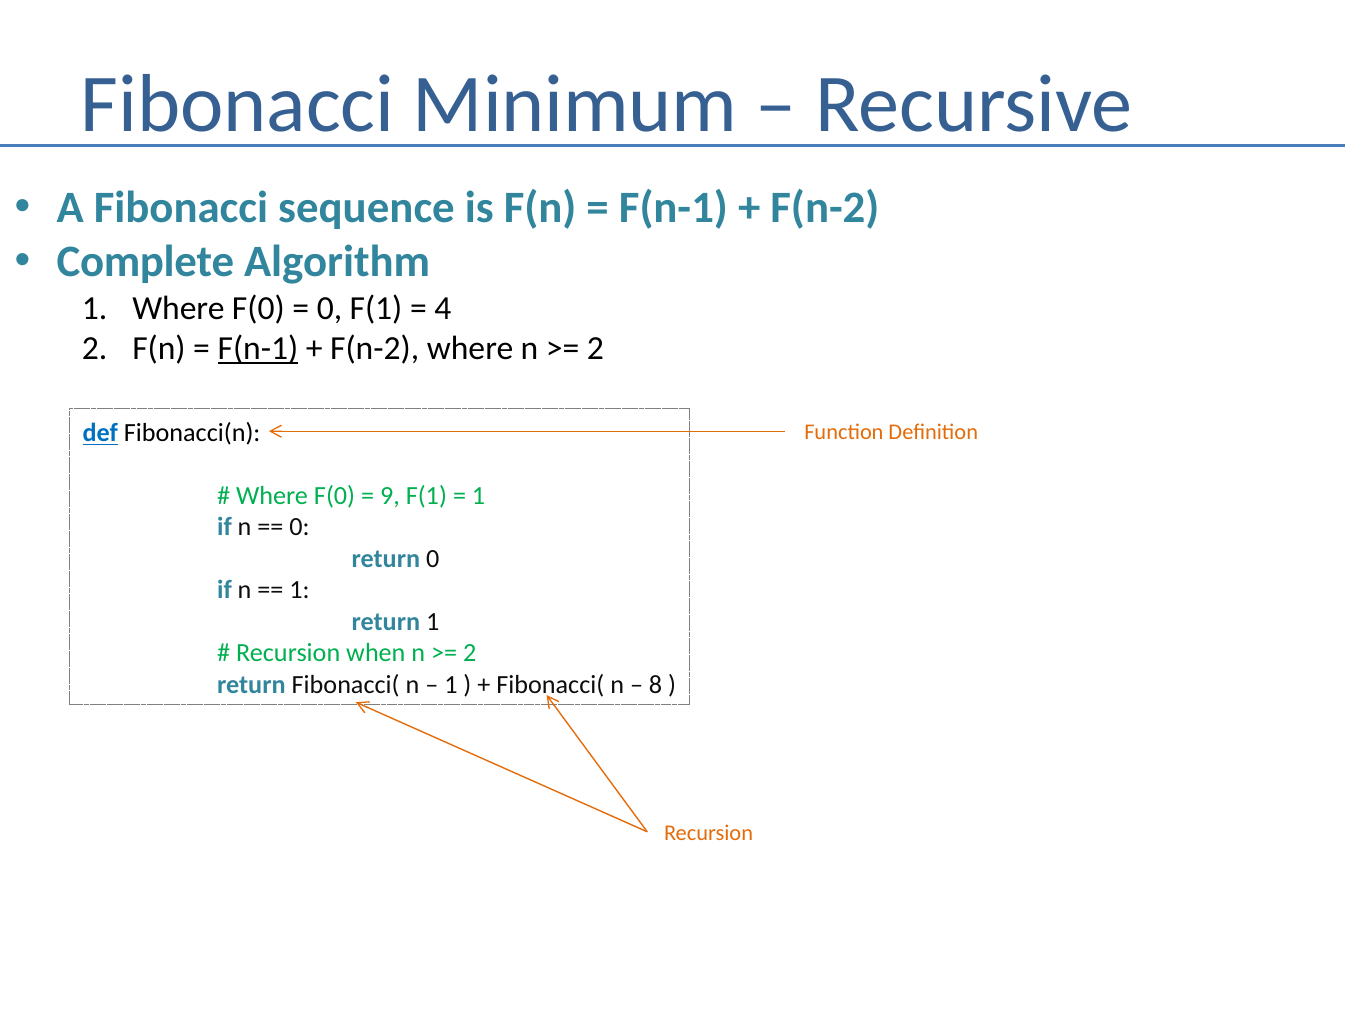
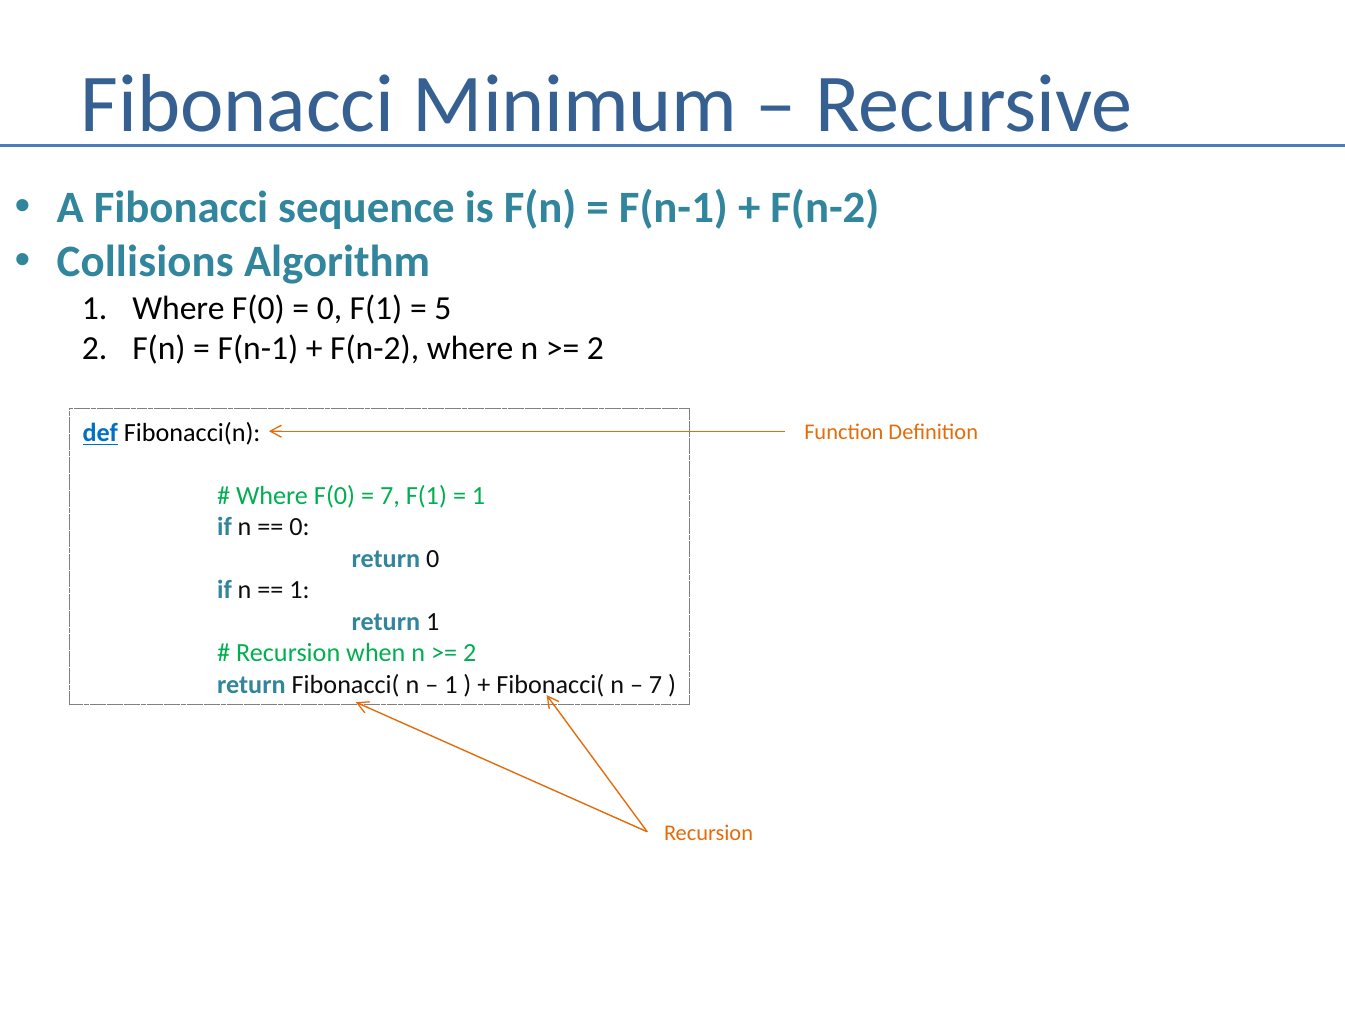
Complete: Complete -> Collisions (145, 262)
4: 4 -> 5 (443, 308)
F(n-1 underline: present -> none (258, 348)
9: 9 -> 7 (390, 496)
8: 8 -> 7 (656, 684)
